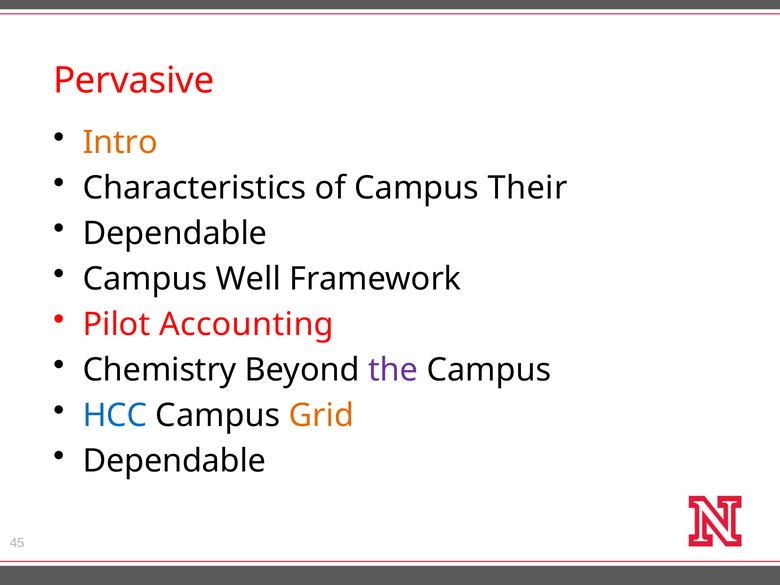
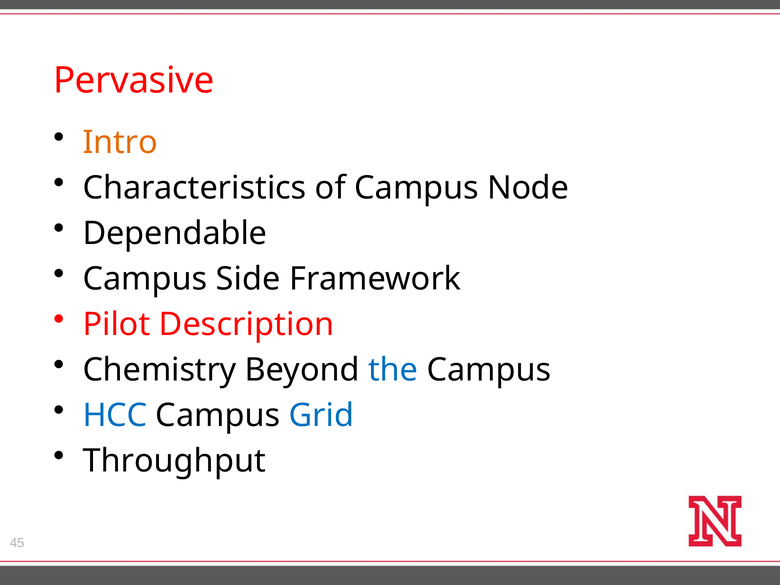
Their: Their -> Node (528, 188)
Well: Well -> Side (248, 279)
Accounting: Accounting -> Description (247, 325)
the colour: purple -> blue (393, 370)
Grid colour: orange -> blue (321, 416)
Dependable: Dependable -> Throughput (174, 461)
